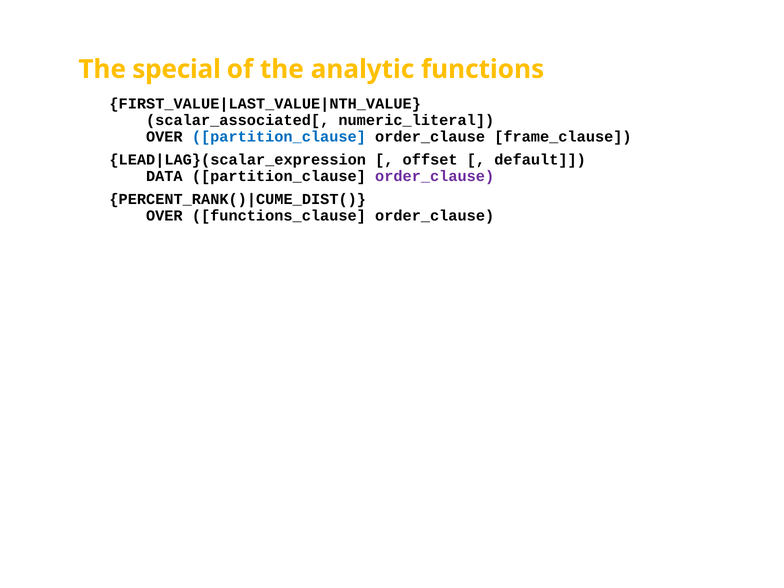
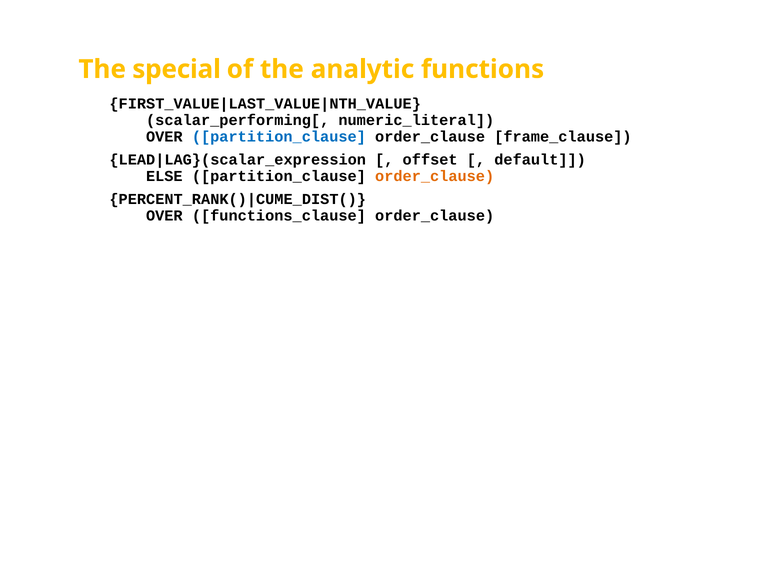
scalar_associated[: scalar_associated[ -> scalar_performing[ (238, 120)
DATA: DATA -> ELSE (164, 176)
order_clause colour: purple -> orange (435, 176)
